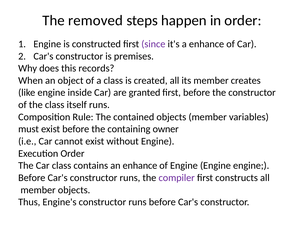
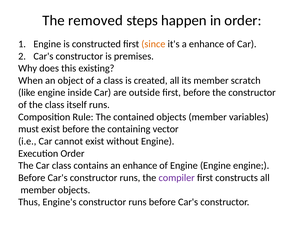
since colour: purple -> orange (153, 44)
records: records -> existing (96, 68)
creates: creates -> scratch (246, 80)
granted: granted -> outside (144, 93)
owner: owner -> vector (166, 129)
